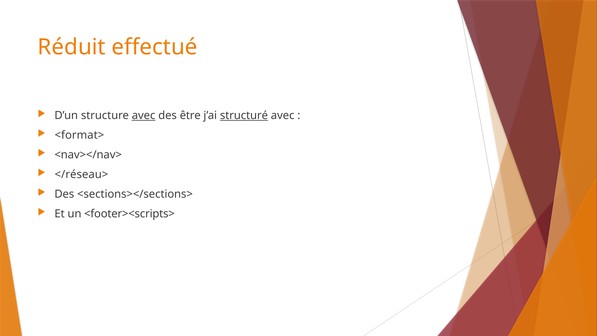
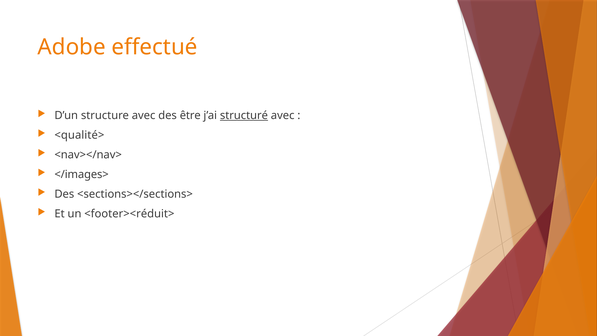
Réduit: Réduit -> Adobe (72, 47)
avec underline: present -> none (144, 116)
<format>: <format> -> <qualité> (79, 135)
</réseau>: </réseau> -> </images> (82, 175)
<footer><scripts>: <footer><scripts> -> <footer><réduit> (129, 214)
